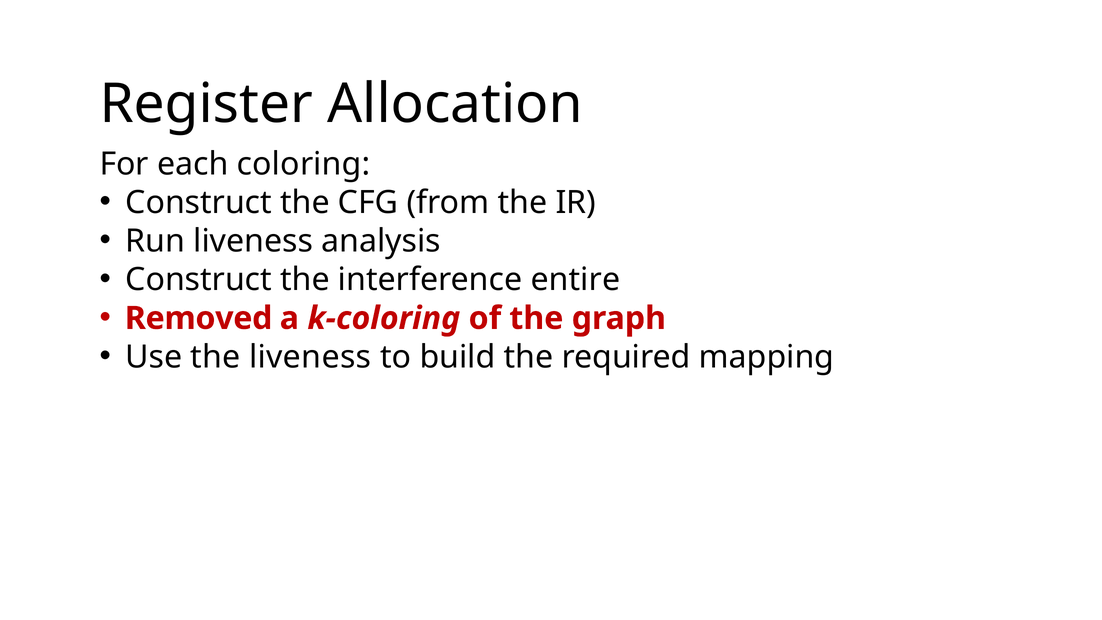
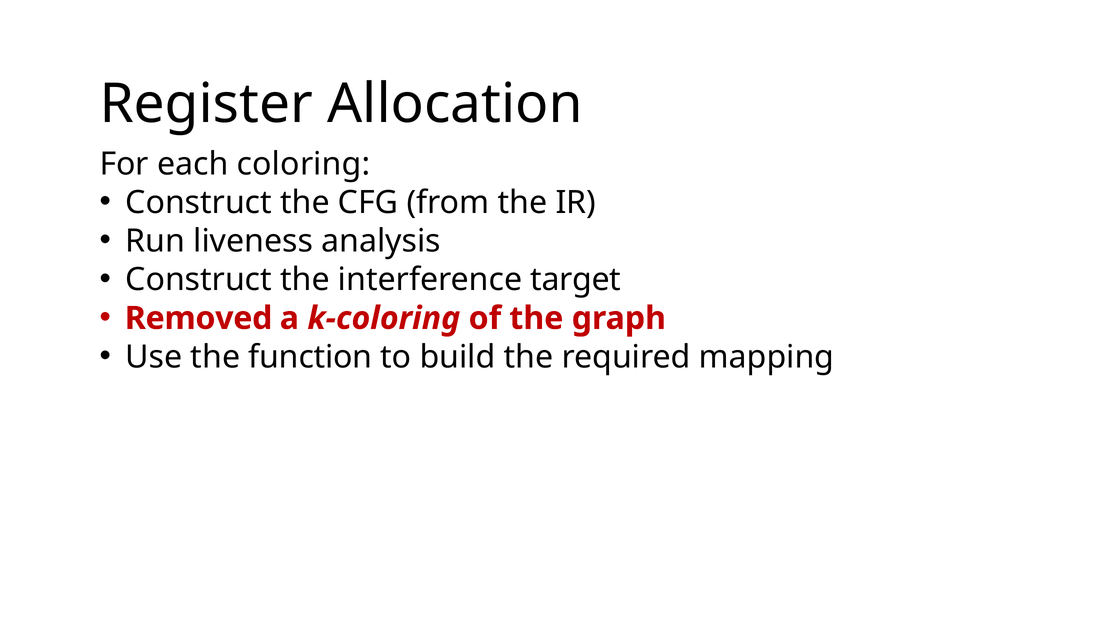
entire: entire -> target (576, 280)
the liveness: liveness -> function (310, 357)
